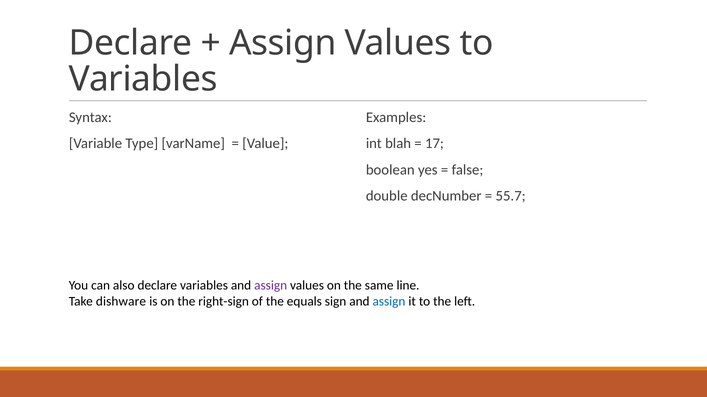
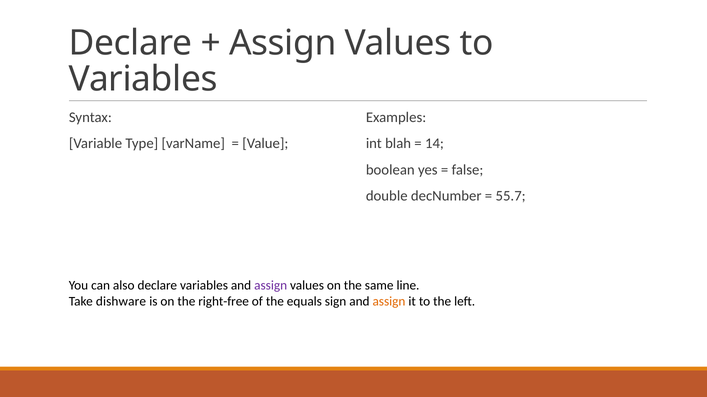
17: 17 -> 14 (434, 144)
right-sign: right-sign -> right-free (224, 302)
assign colour: blue -> orange (389, 302)
